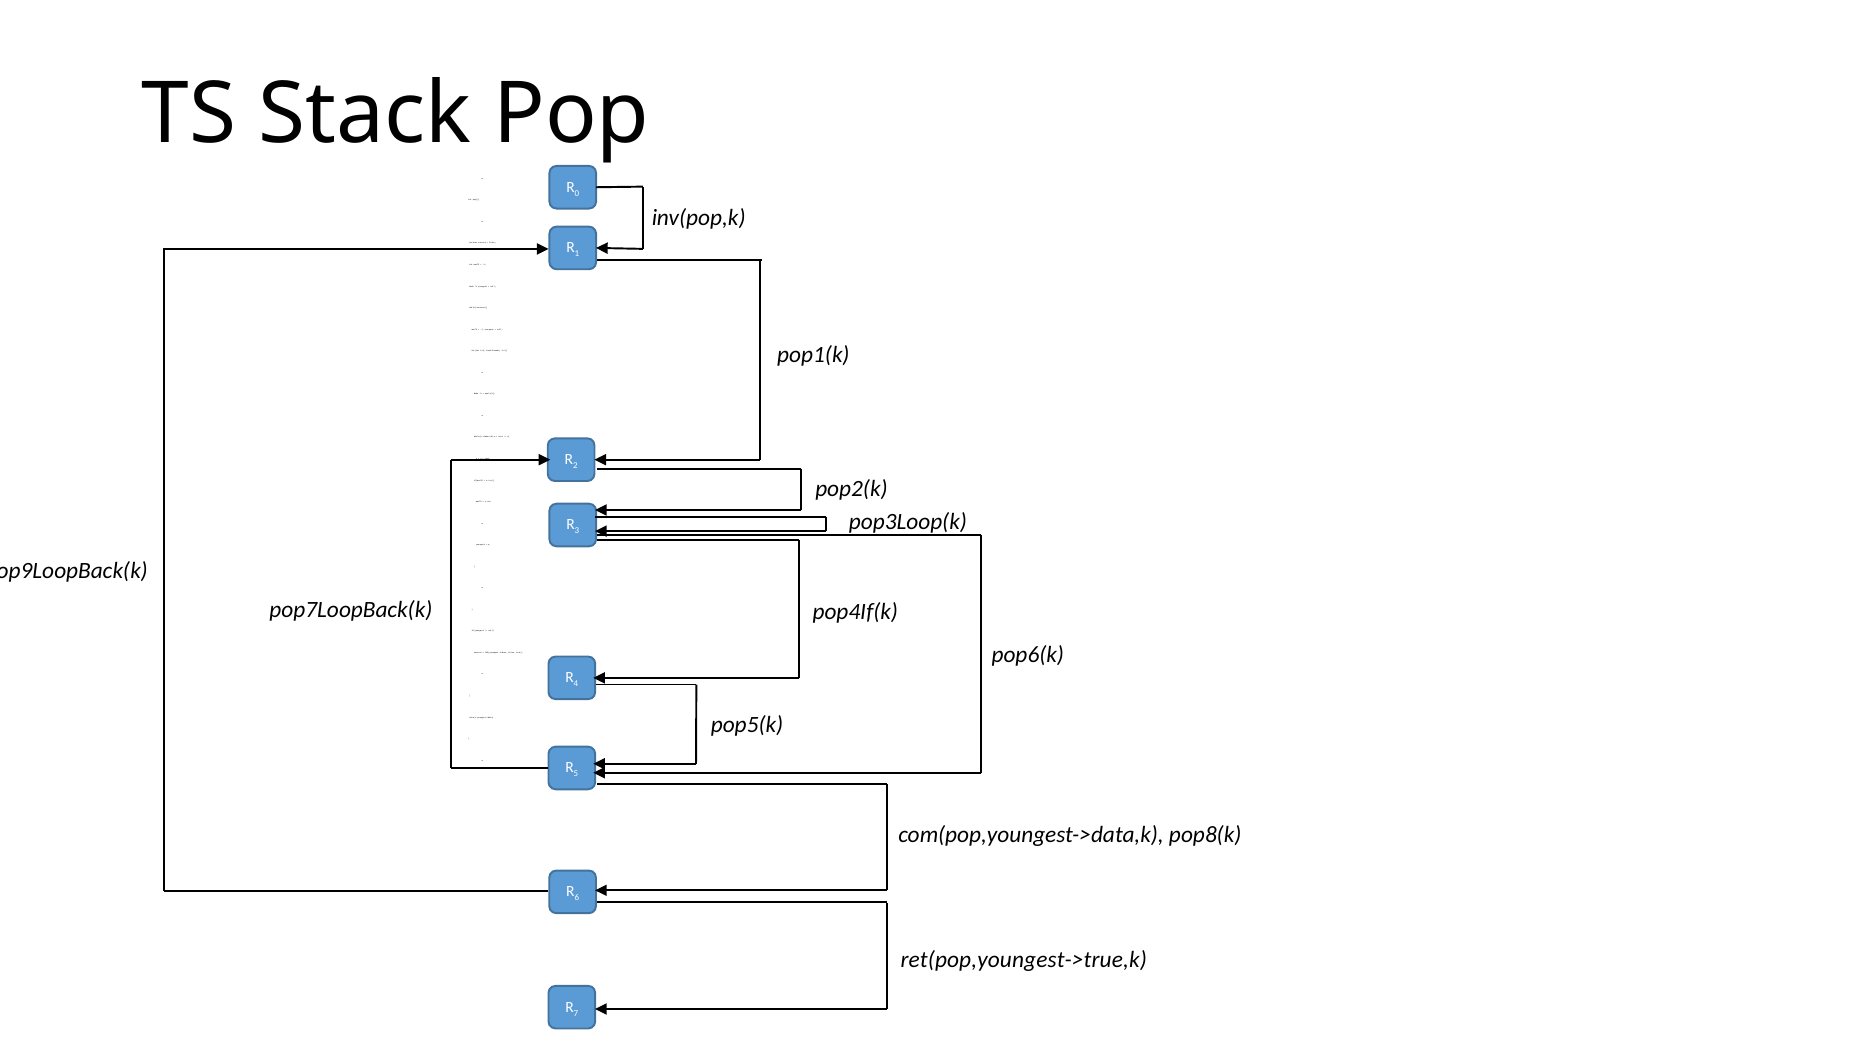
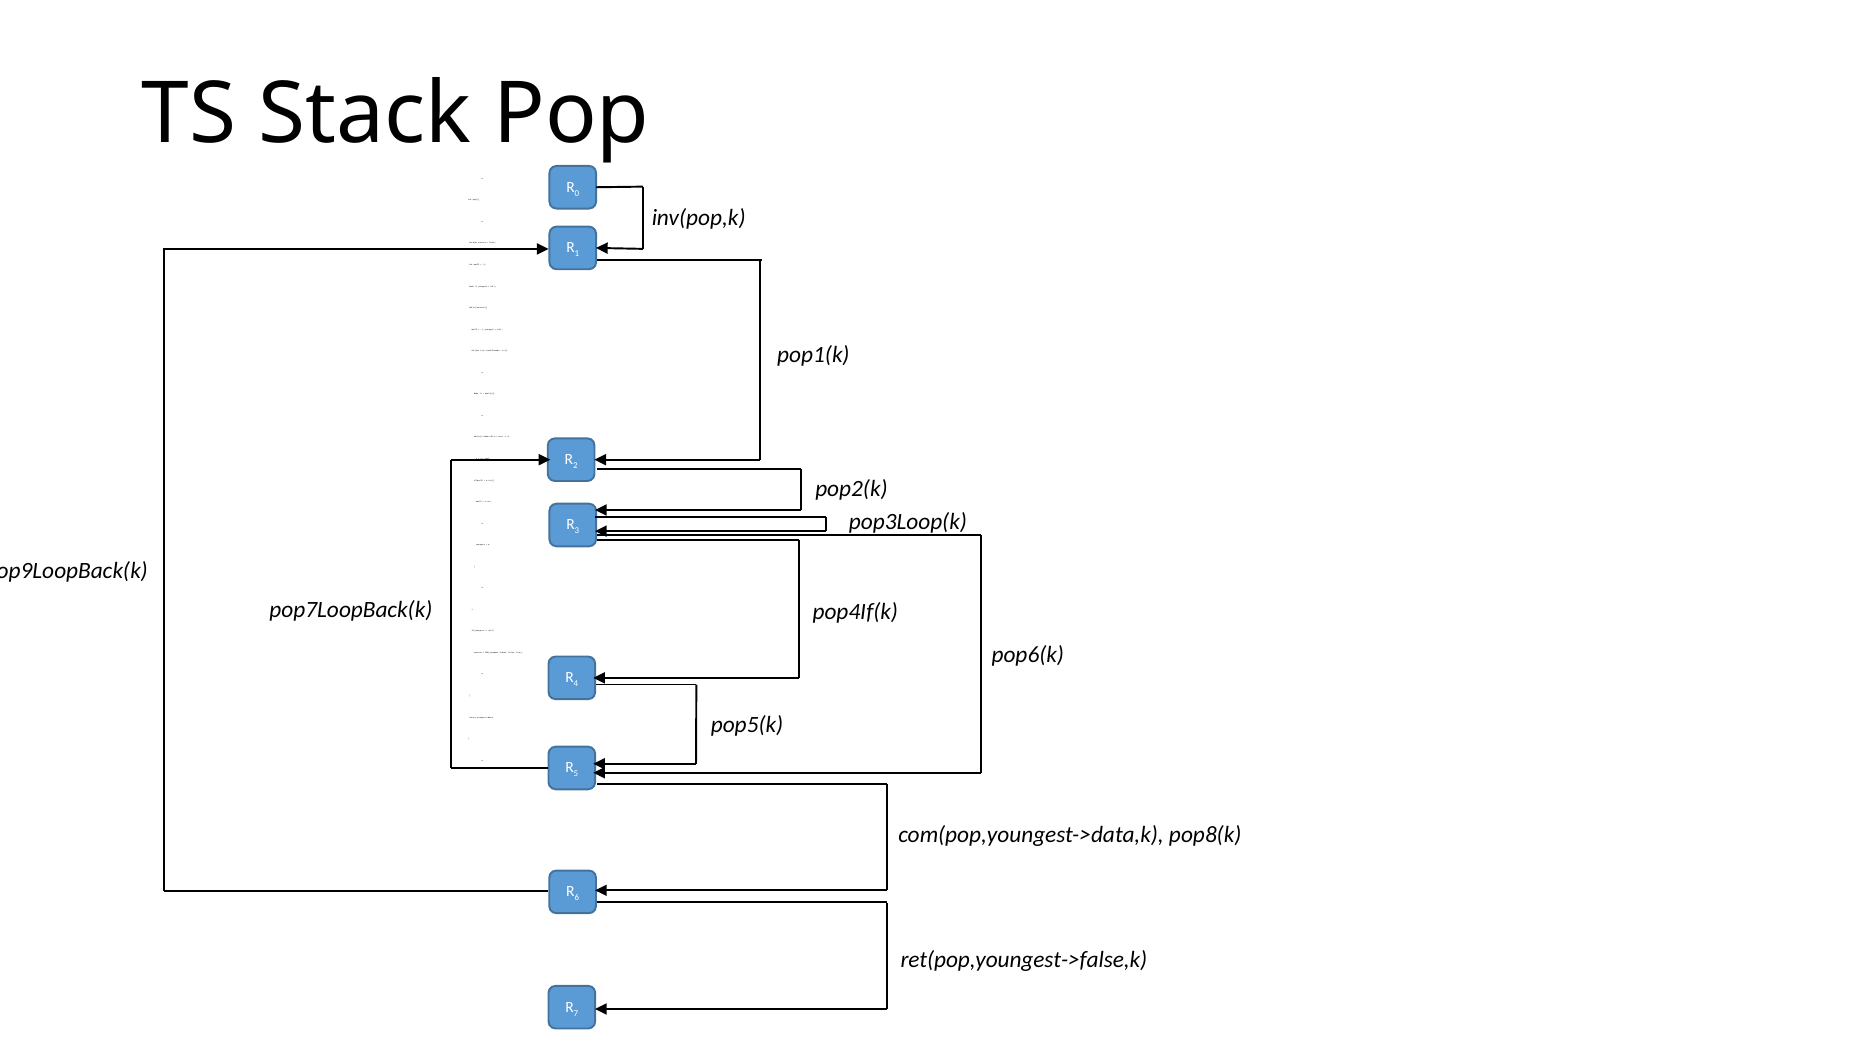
ret(pop,youngest->true,k: ret(pop,youngest->true,k -> ret(pop,youngest->false,k (1024, 960)
